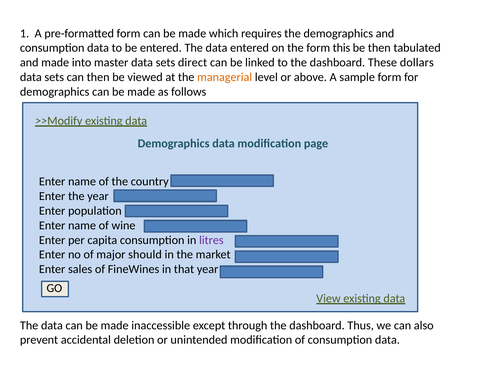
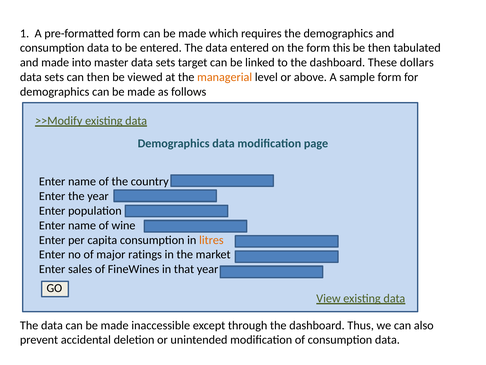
direct: direct -> target (193, 62)
litres colour: purple -> orange (211, 240)
should: should -> ratings (145, 254)
